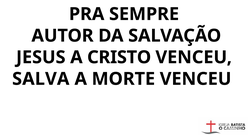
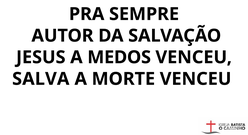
CRISTO: CRISTO -> MEDOS (119, 57)
